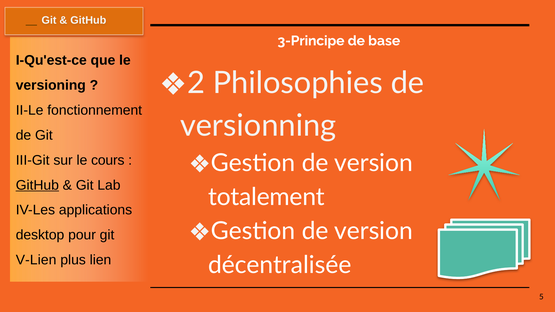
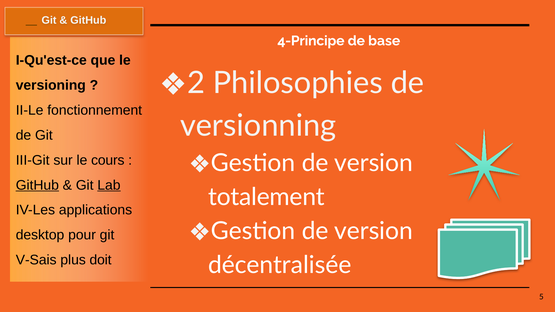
3-Principe: 3-Principe -> 4-Principe (311, 41)
Lab underline: none -> present (109, 185)
V-Lien: V-Lien -> V-Sais (36, 260)
lien: lien -> doit (101, 260)
